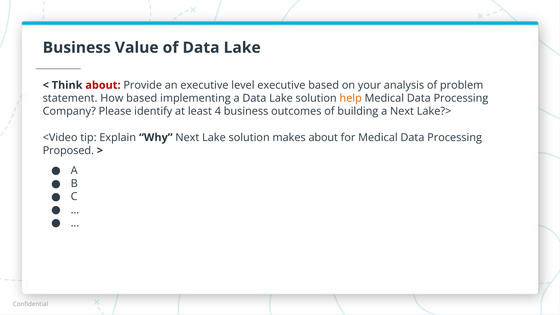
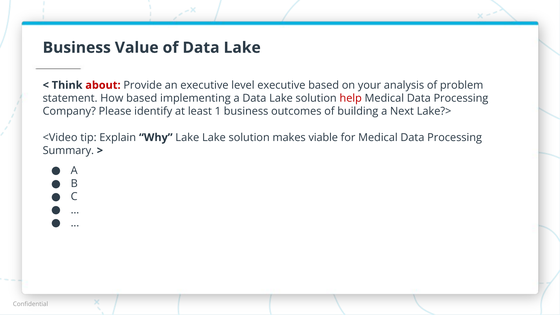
help colour: orange -> red (351, 98)
4: 4 -> 1 (218, 111)
Why Next: Next -> Lake (187, 137)
makes about: about -> viable (323, 137)
Proposed: Proposed -> Summary (68, 151)
